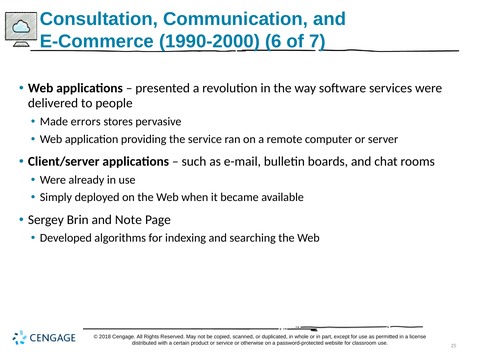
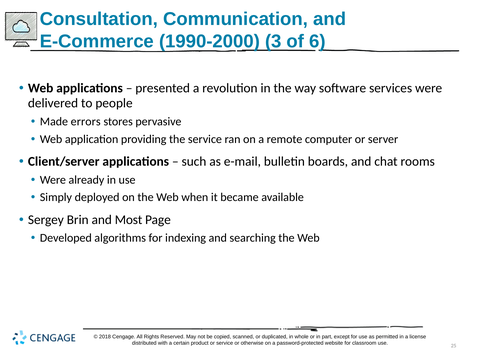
6: 6 -> 3 (273, 41)
7: 7 -> 6 (317, 41)
Note: Note -> Most (129, 220)
